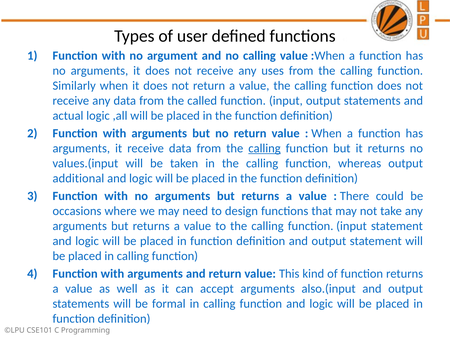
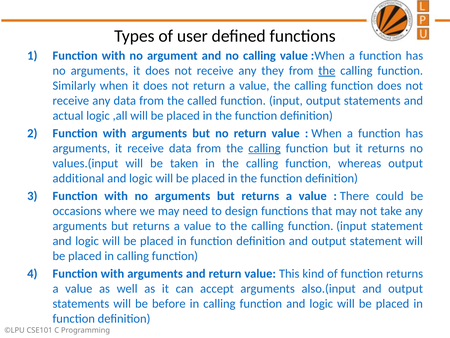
uses: uses -> they (273, 71)
the underline: none -> present (327, 71)
formal: formal -> before (169, 303)
